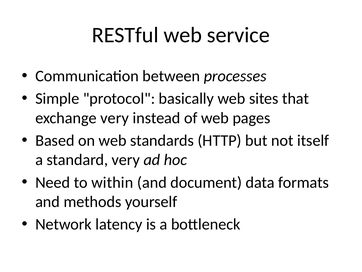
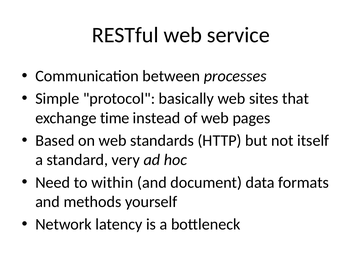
exchange very: very -> time (115, 118)
